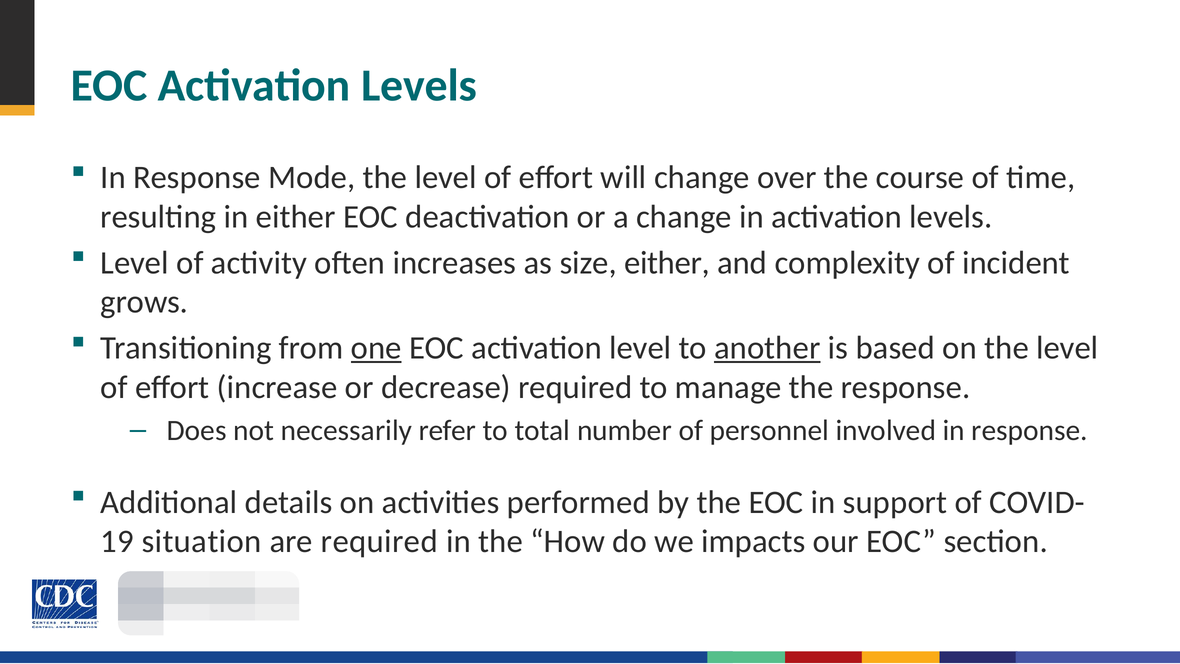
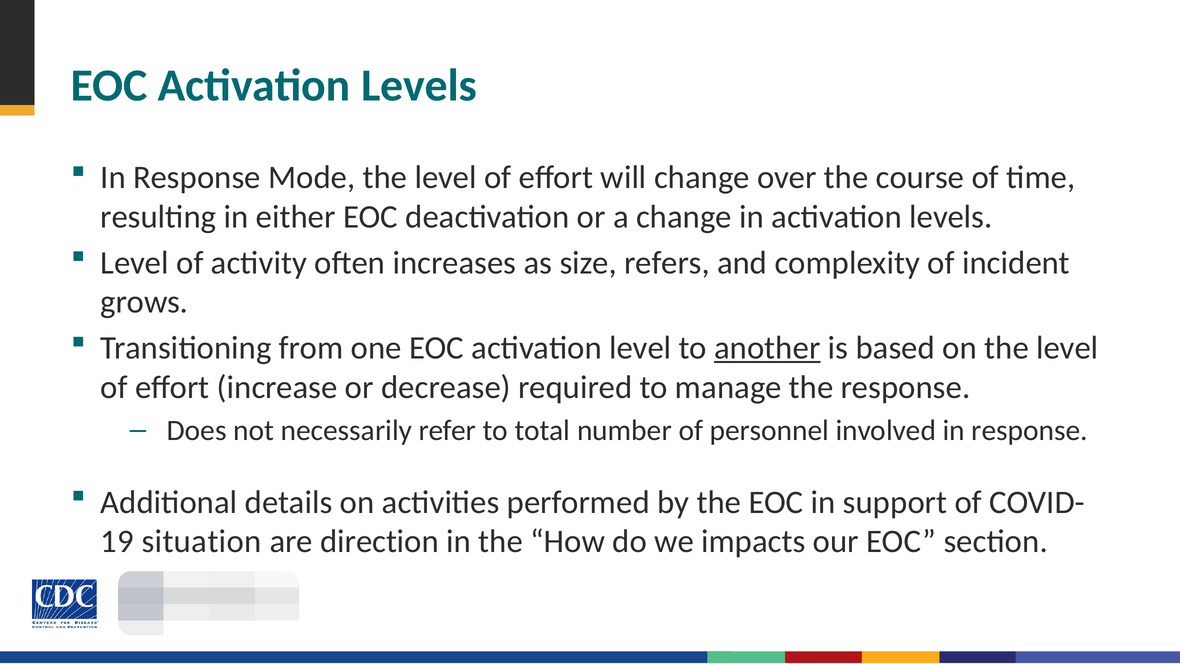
size either: either -> refers (667, 263)
one underline: present -> none (376, 348)
are required: required -> direction (379, 541)
